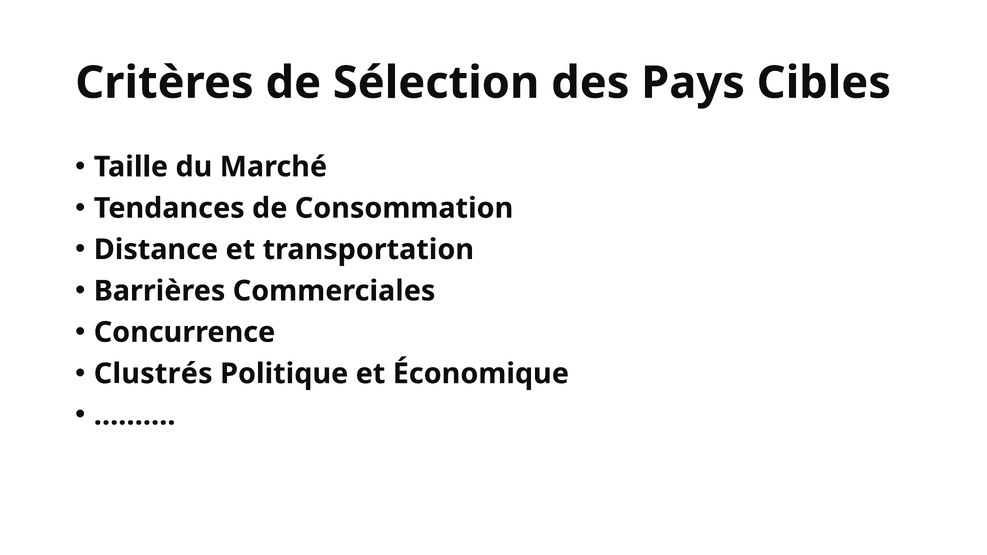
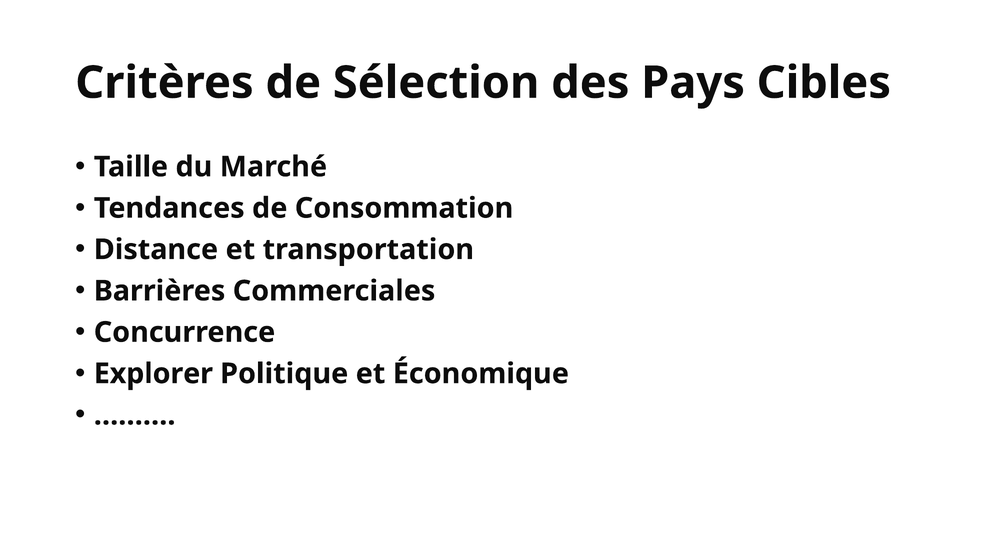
Clustrés: Clustrés -> Explorer (153, 374)
